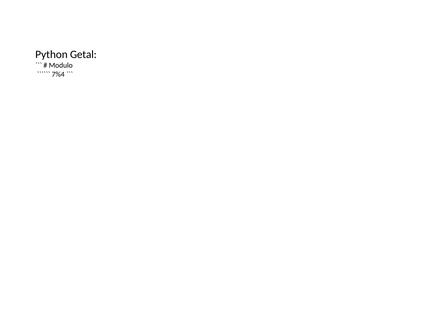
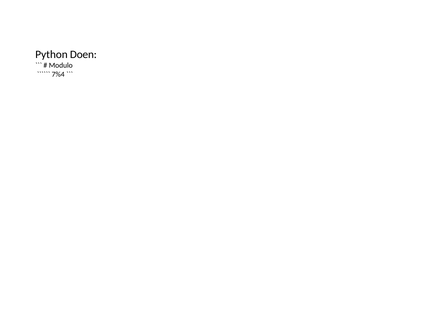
Getal: Getal -> Doen (83, 54)
